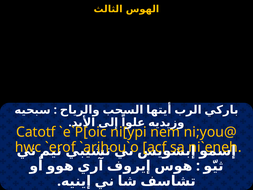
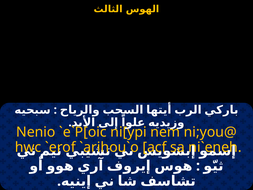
Catotf: Catotf -> Nenio (36, 132)
